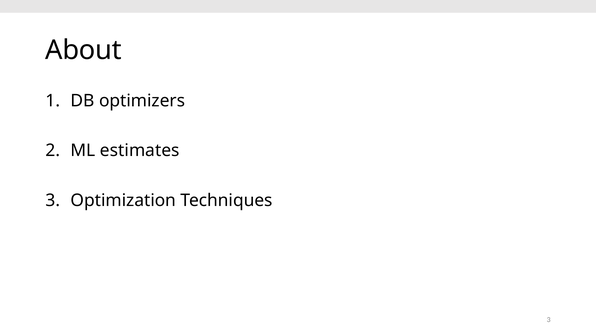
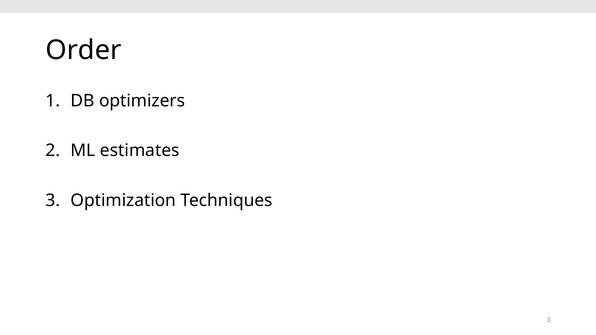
About: About -> Order (83, 50)
